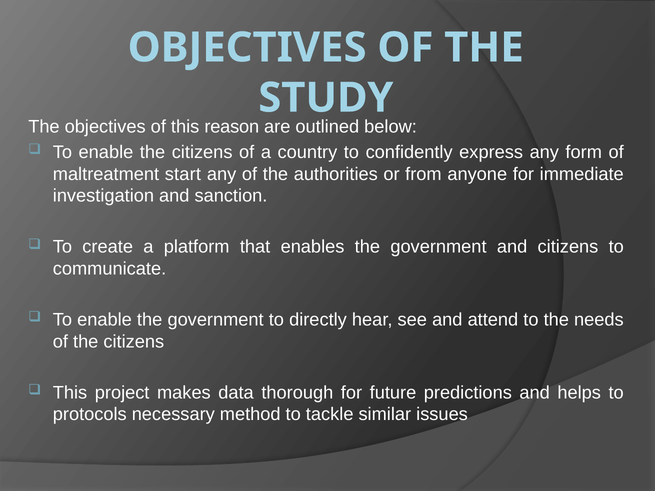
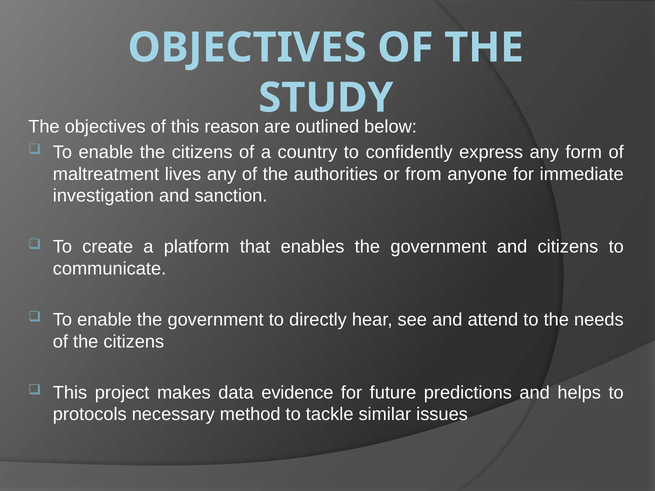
start: start -> lives (183, 174)
thorough: thorough -> evidence (297, 393)
